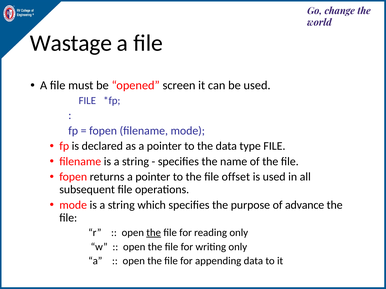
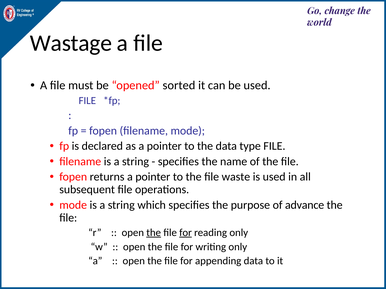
screen: screen -> sorted (179, 86)
offset: offset -> waste (236, 177)
for underline: none -> present (186, 233)
